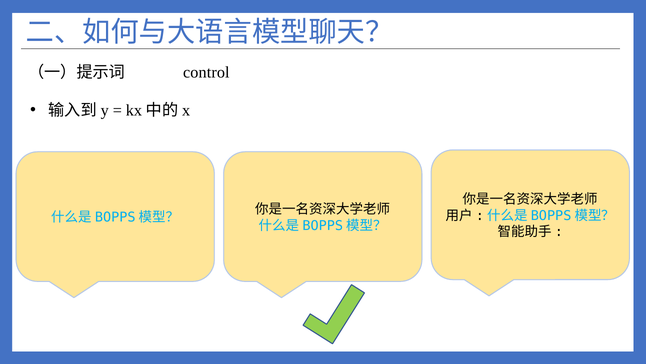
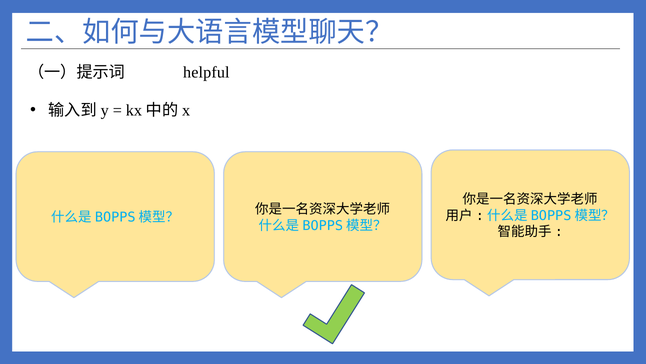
control: control -> helpful (206, 72)
